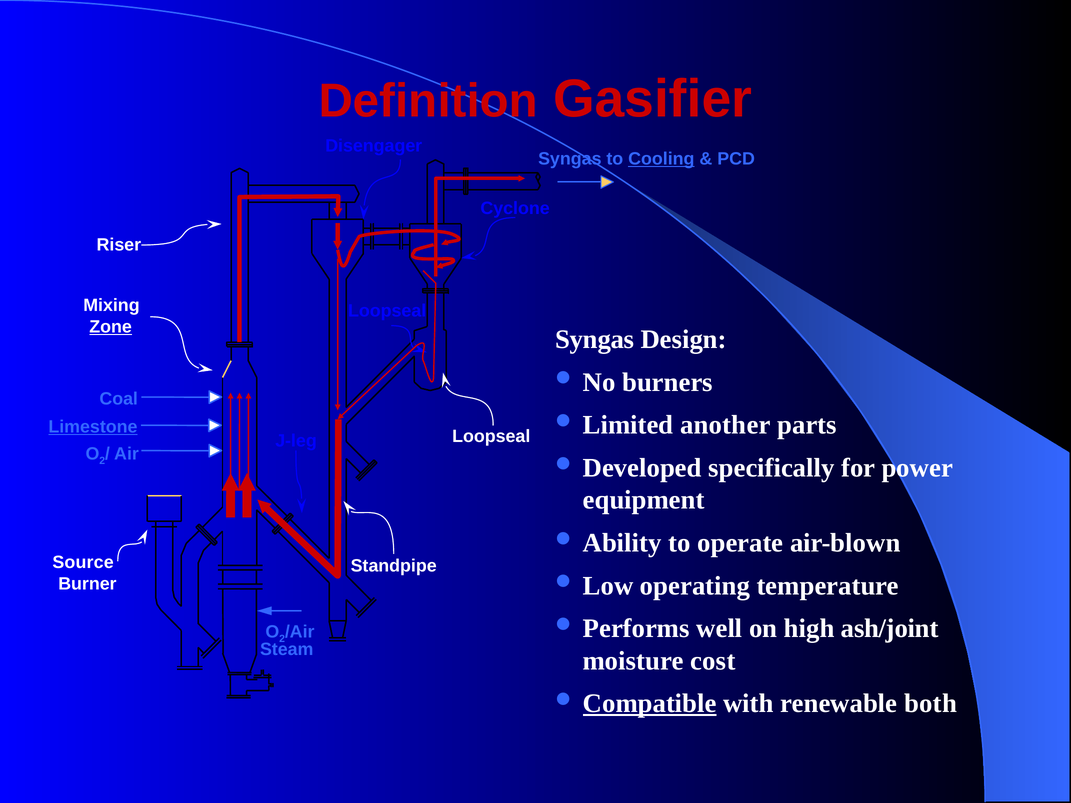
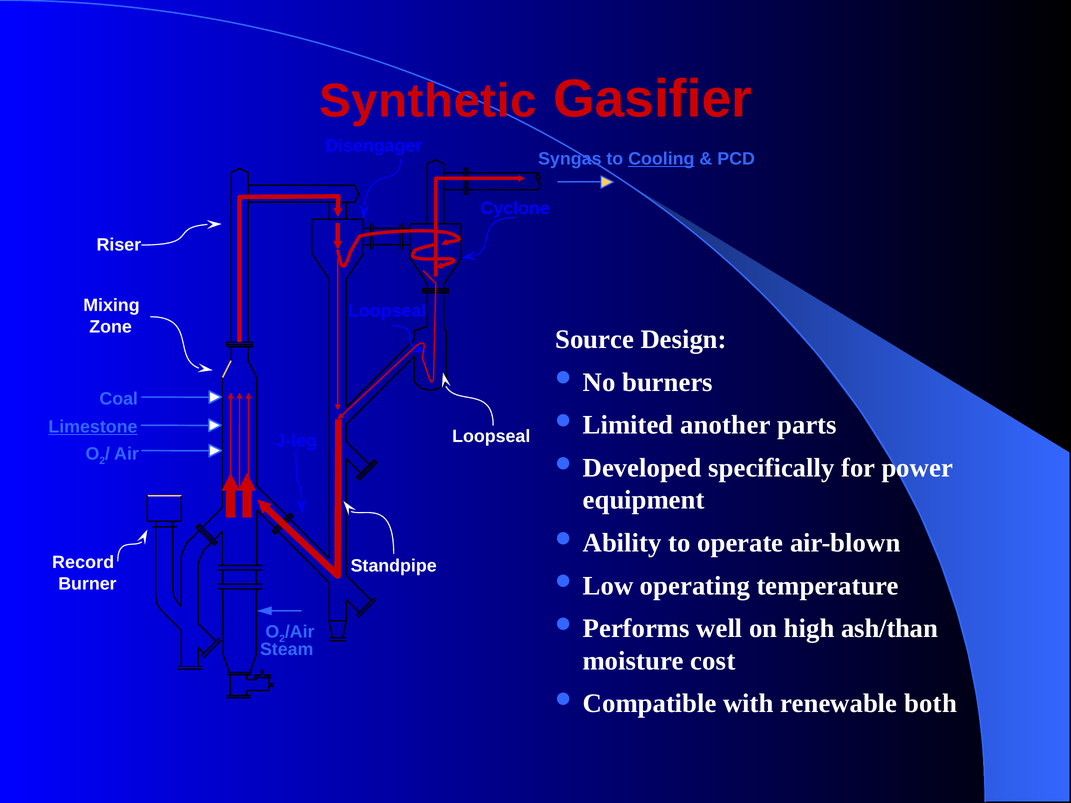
Definition: Definition -> Synthetic (428, 101)
Zone underline: present -> none (111, 327)
Syngas: Syngas -> Source (595, 340)
Source: Source -> Record (83, 563)
ash/joint: ash/joint -> ash/than (890, 629)
Compatible underline: present -> none (650, 704)
